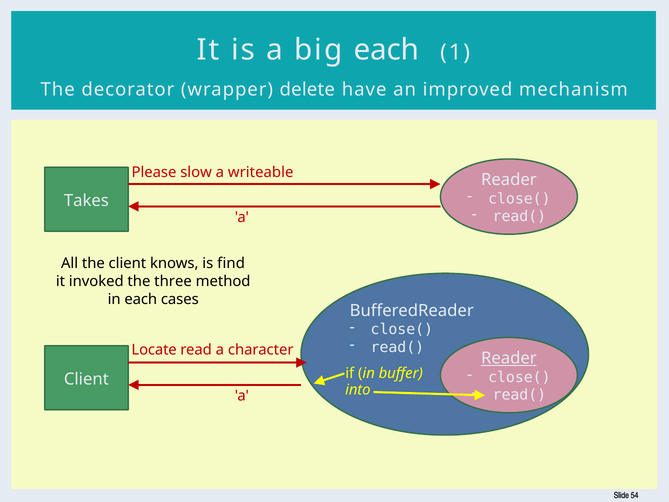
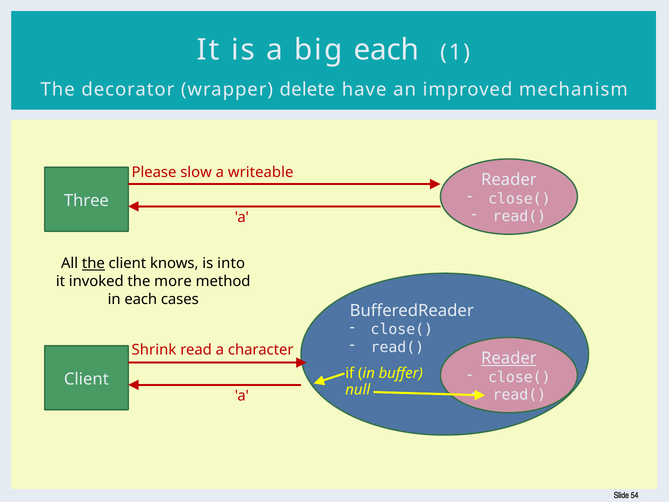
Takes: Takes -> Three (86, 200)
the underline: none -> present (93, 263)
find: find -> into (231, 263)
three: three -> more (173, 281)
Locate: Locate -> Shrink (154, 349)
into: into -> null (358, 390)
